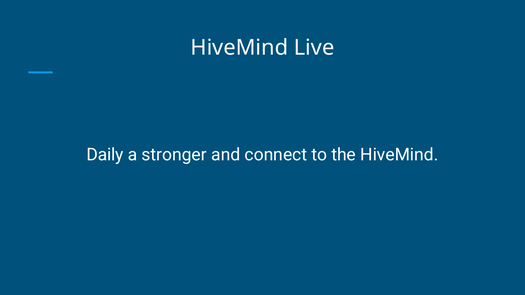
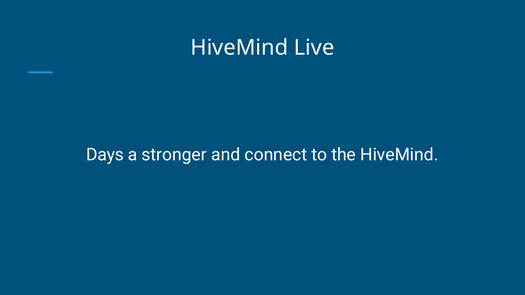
Daily: Daily -> Days (105, 155)
